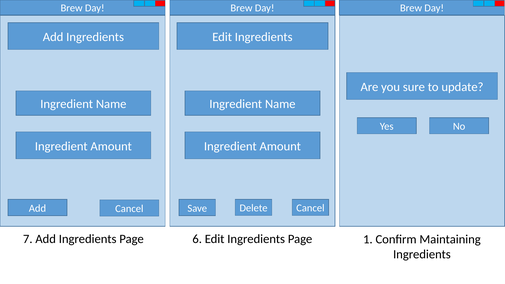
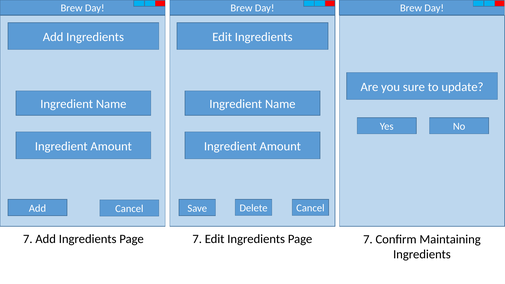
Add Ingredients Page 6: 6 -> 7 (197, 239)
Edit Ingredients Page 1: 1 -> 7 (368, 239)
